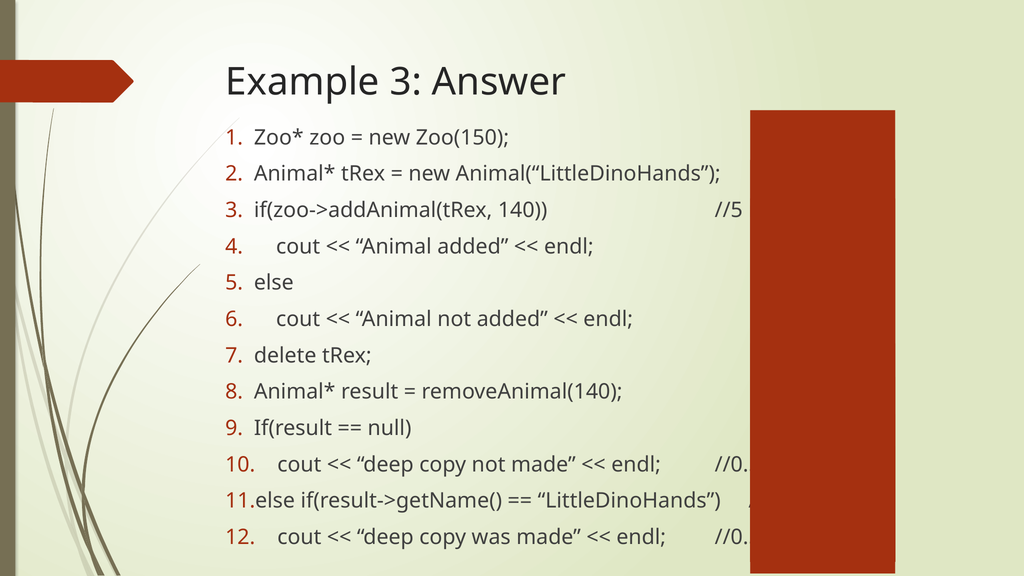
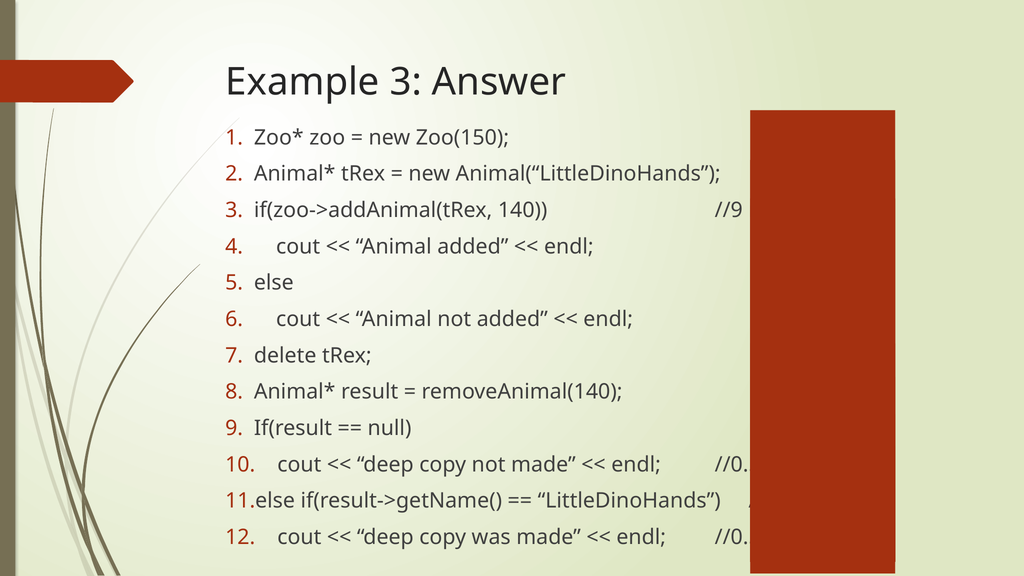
//5: //5 -> //9 (729, 210)
